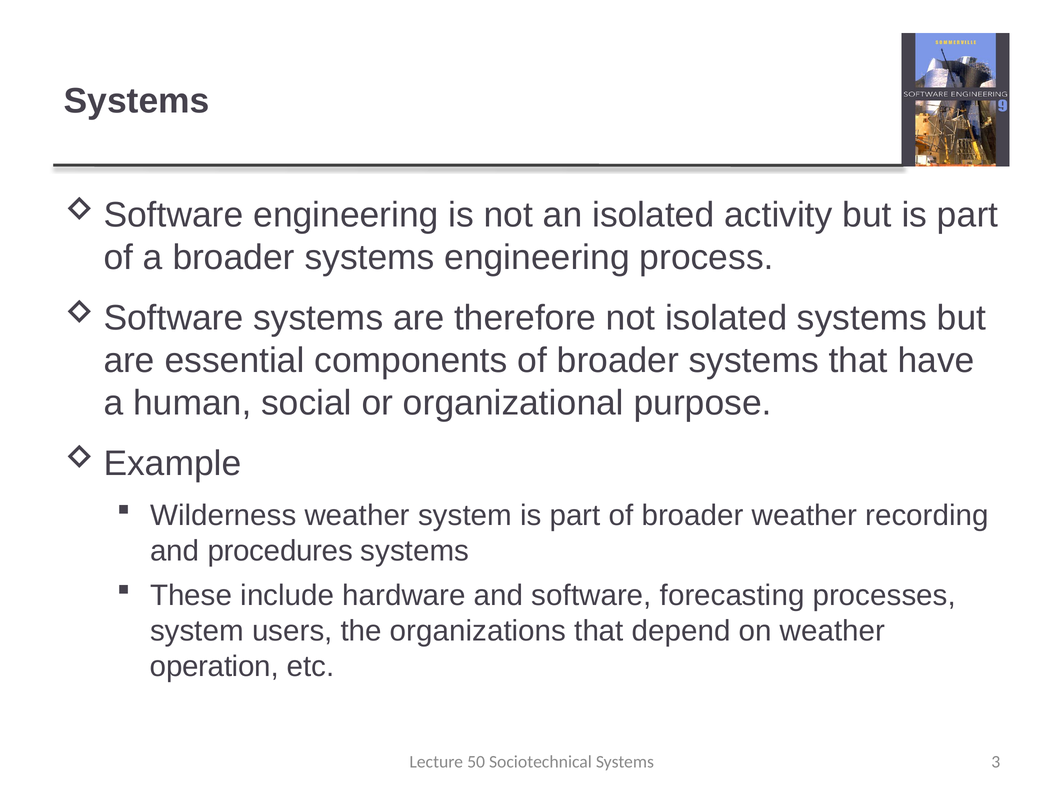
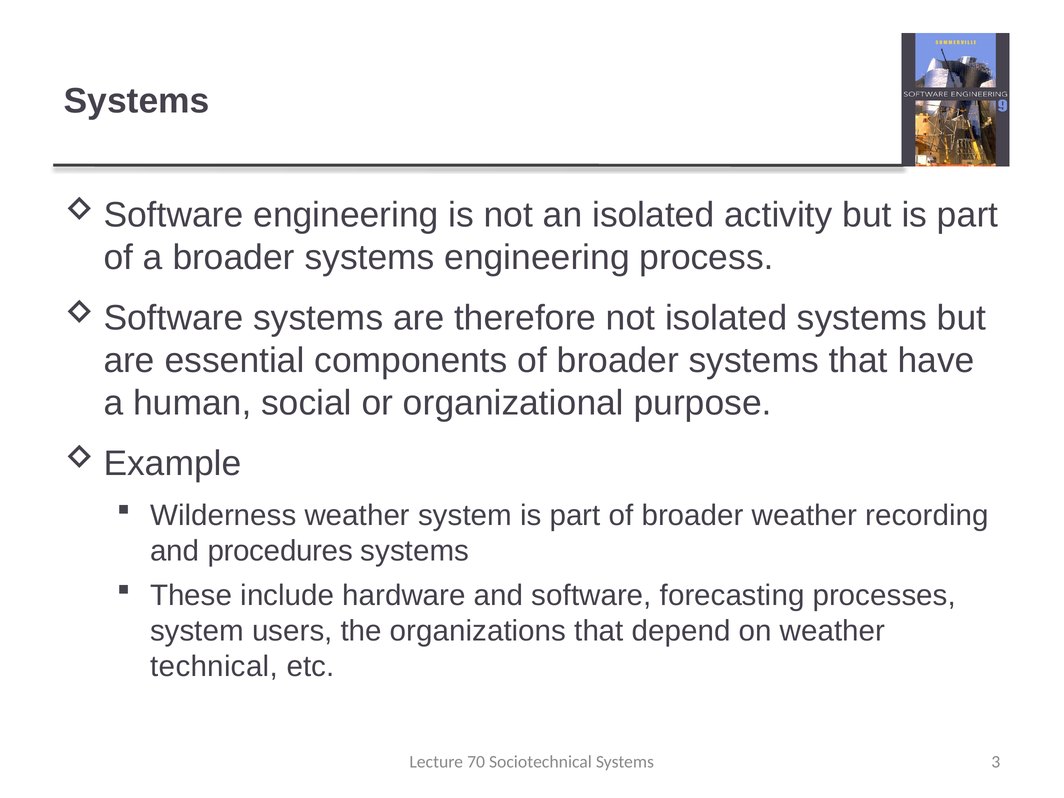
operation: operation -> technical (214, 666)
50: 50 -> 70 (476, 762)
